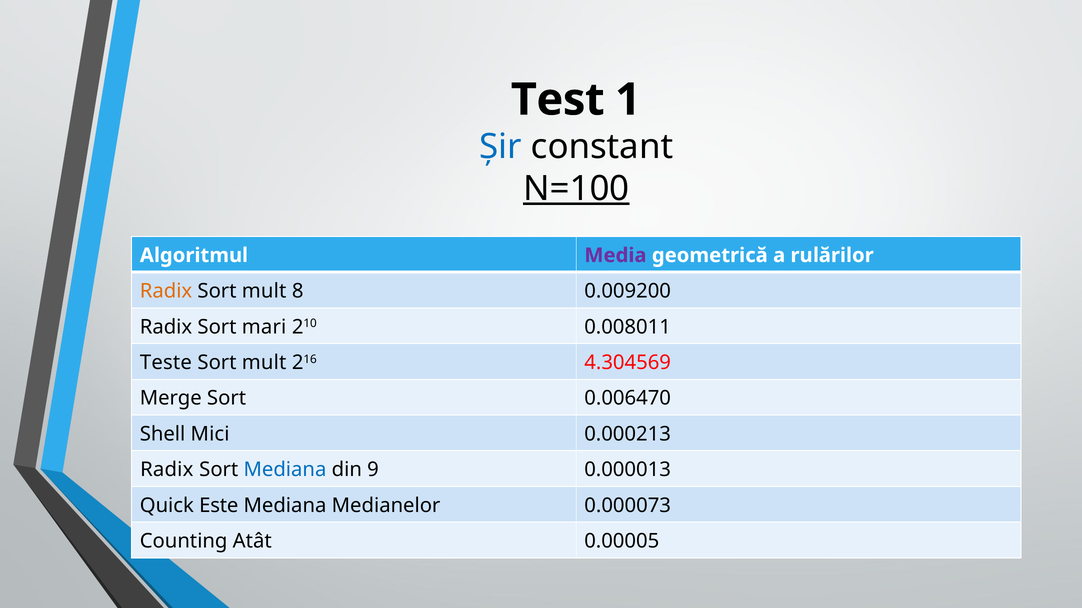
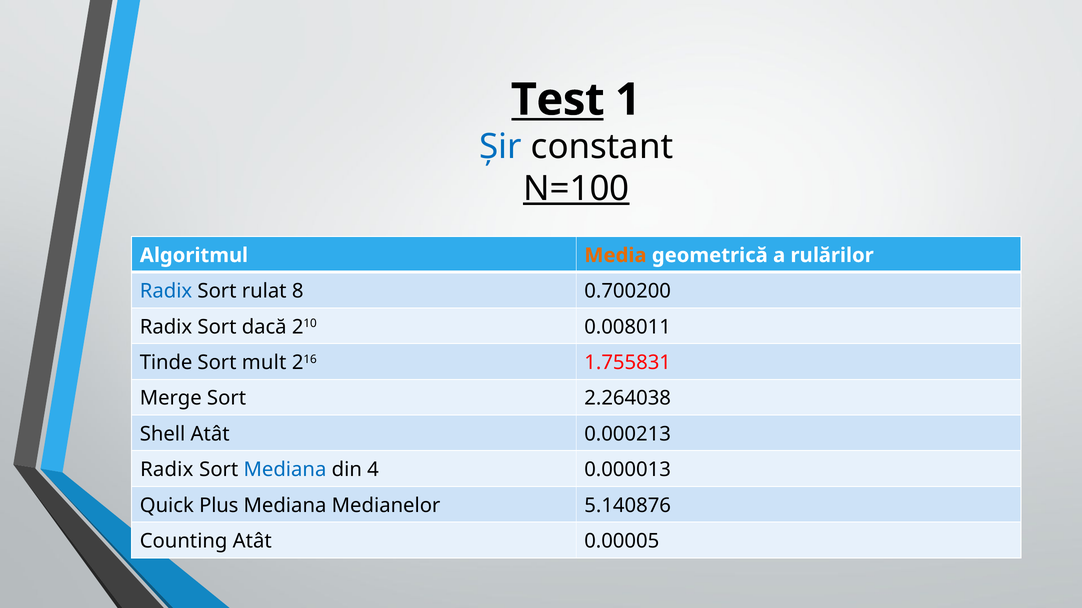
Test underline: none -> present (558, 100)
Media colour: purple -> orange (615, 256)
Radix colour: orange -> blue (166, 291)
mult: mult -> rulat (264, 291)
0.009200: 0.009200 -> 0.700200 (628, 291)
mari: mari -> dacă (264, 327)
Teste: Teste -> Tinde (166, 363)
4.304569: 4.304569 -> 1.755831 (628, 363)
0.006470: 0.006470 -> 2.264038 (628, 399)
Shell Mici: Mici -> Atât (210, 434)
9: 9 -> 4 (373, 470)
Este: Este -> Plus (219, 506)
0.000073: 0.000073 -> 5.140876 (628, 506)
